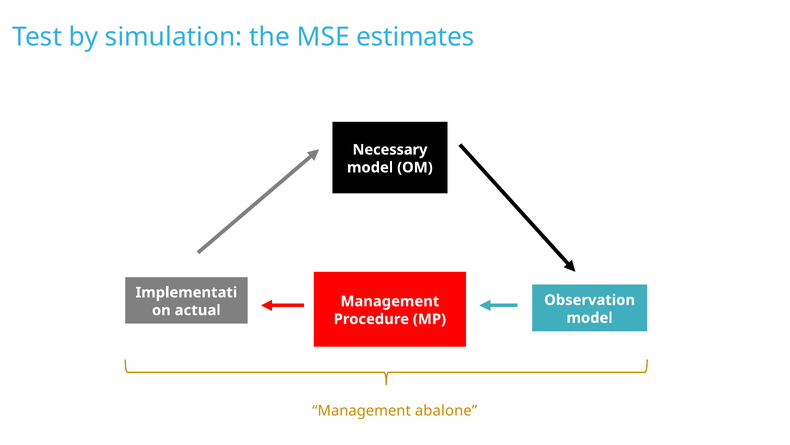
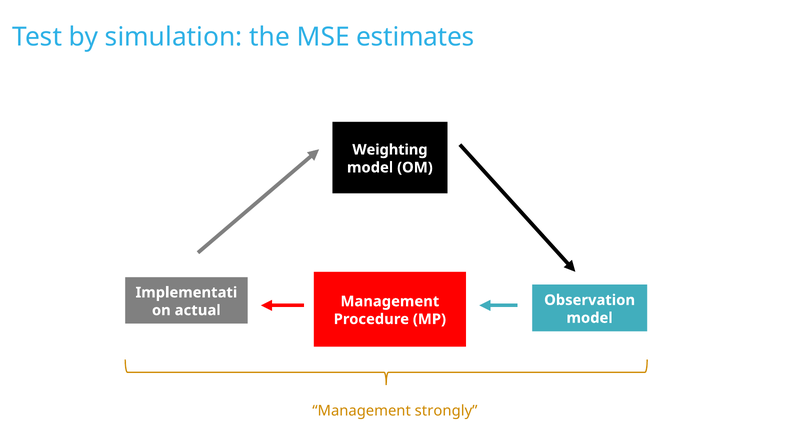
Necessary: Necessary -> Weighting (390, 150)
abalone: abalone -> strongly (446, 410)
